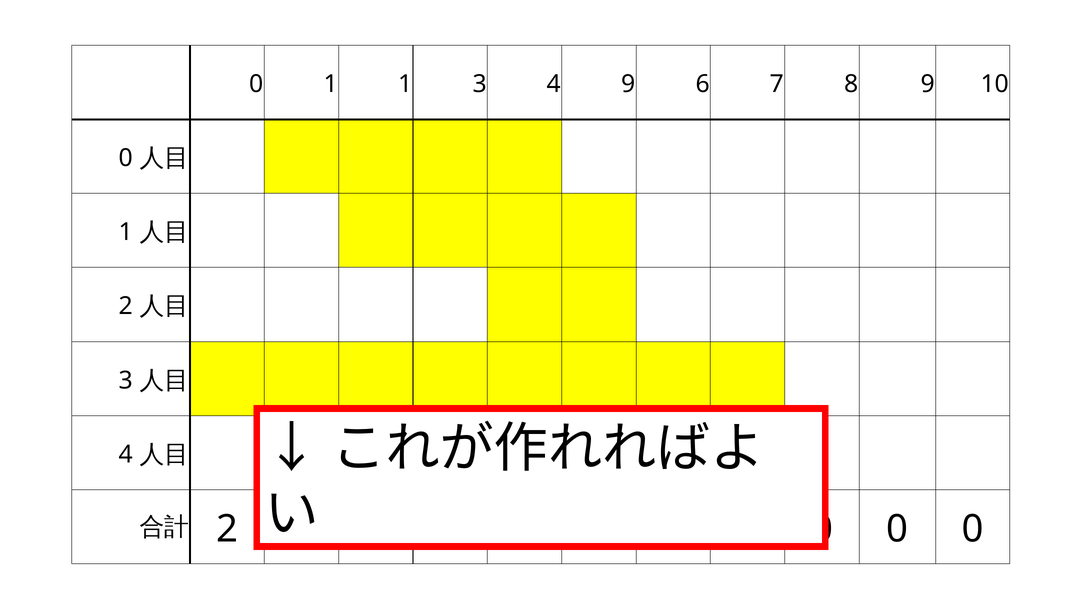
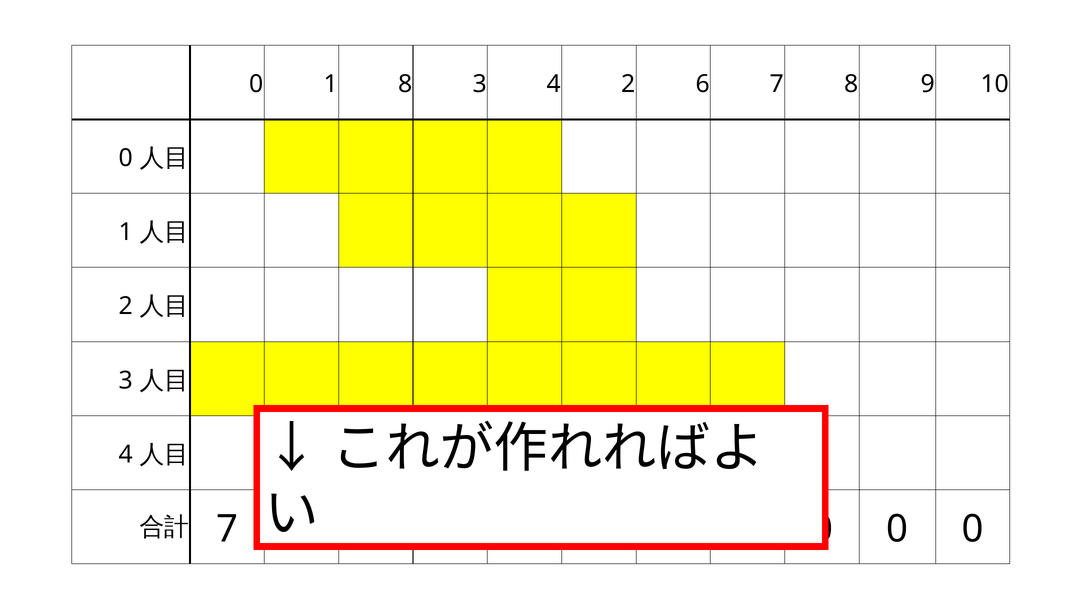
1 1: 1 -> 8 (405, 84)
4 9: 9 -> 2 (628, 84)
2: 2 -> 7 (227, 529)
